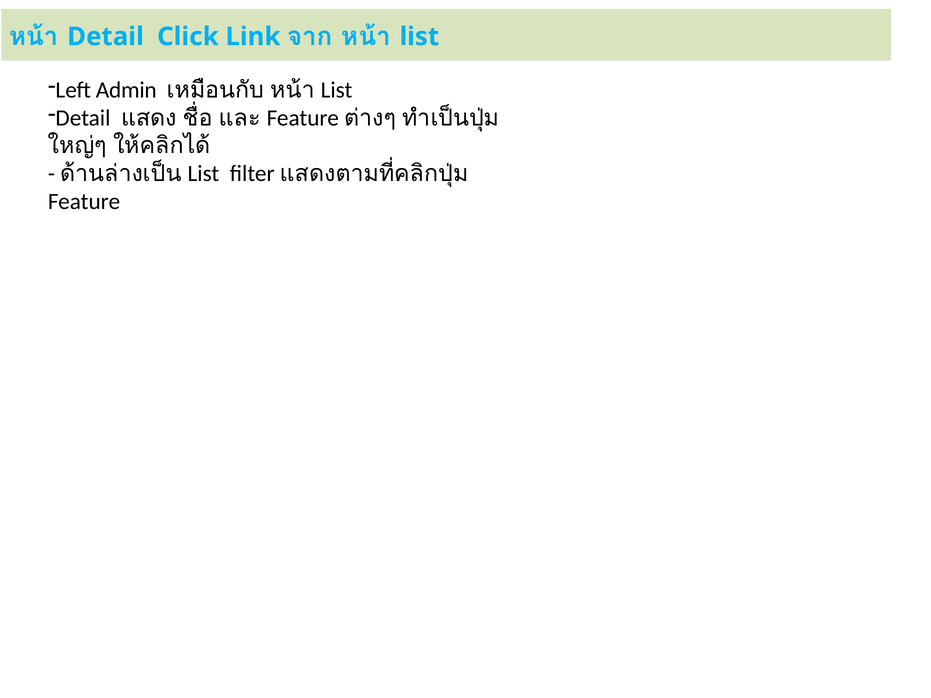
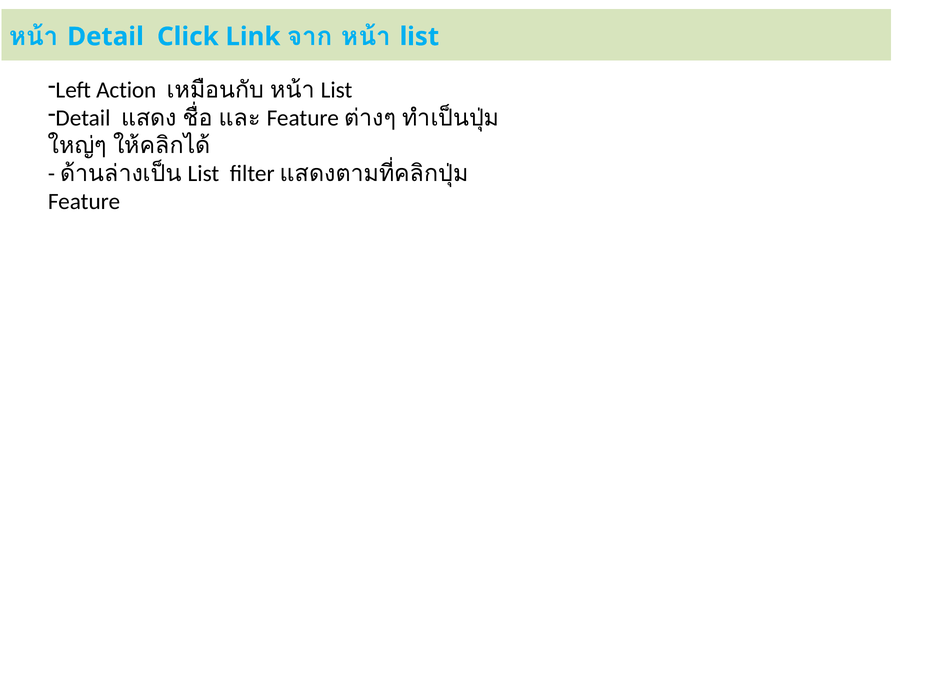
Admin: Admin -> Action (126, 90)
